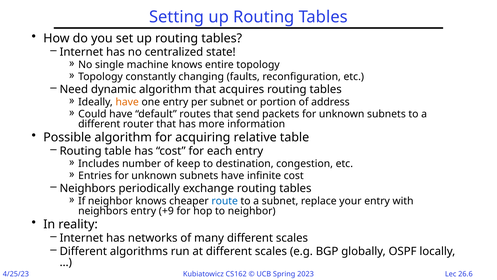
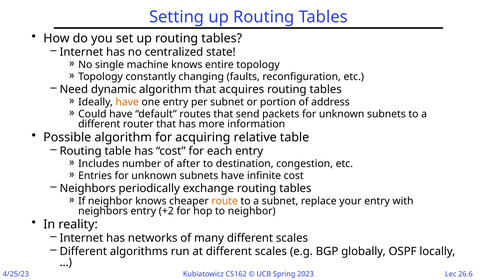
keep: keep -> after (188, 163)
route colour: blue -> orange (225, 201)
+9: +9 -> +2 (166, 211)
